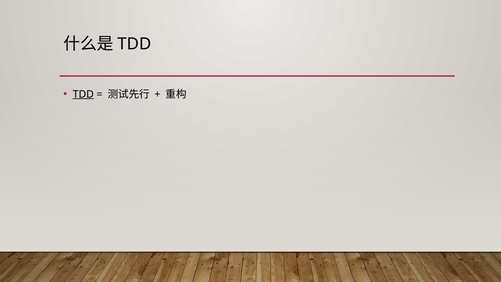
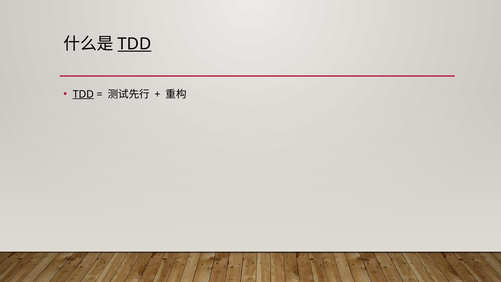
TDD underline: none -> present (134, 44)
